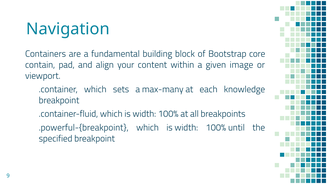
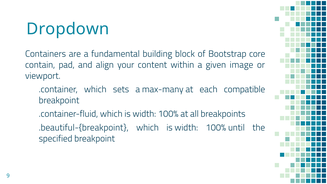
Navigation: Navigation -> Dropdown (68, 29)
knowledge: knowledge -> compatible (244, 89)
.powerful-{breakpoint: .powerful-{breakpoint -> .beautiful-{breakpoint (84, 128)
